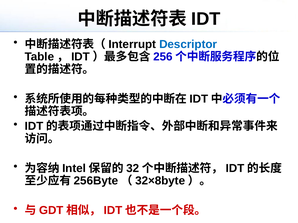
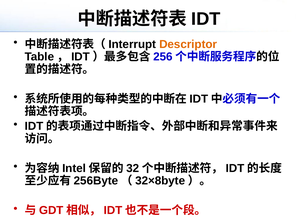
Descriptor colour: blue -> orange (188, 44)
